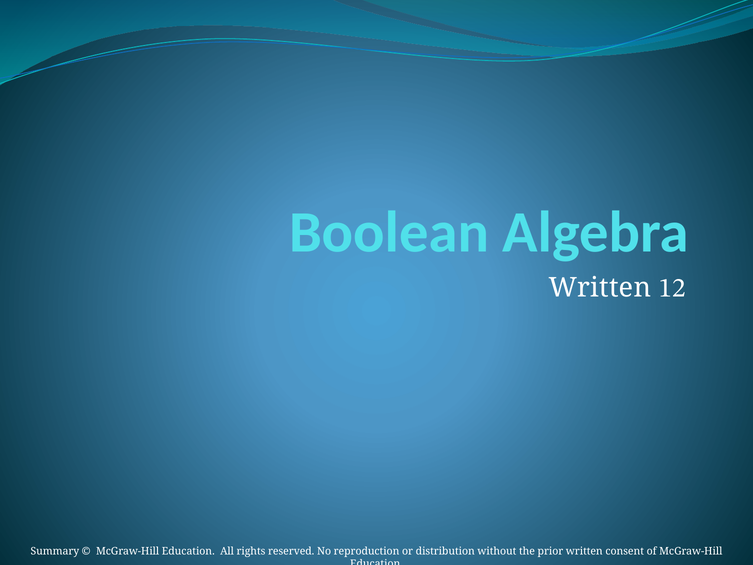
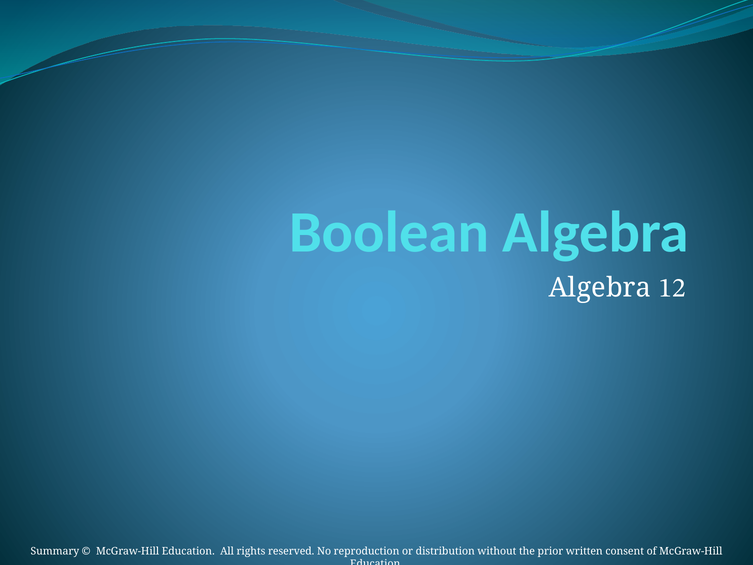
Written: Written -> Algebra (600, 288)
